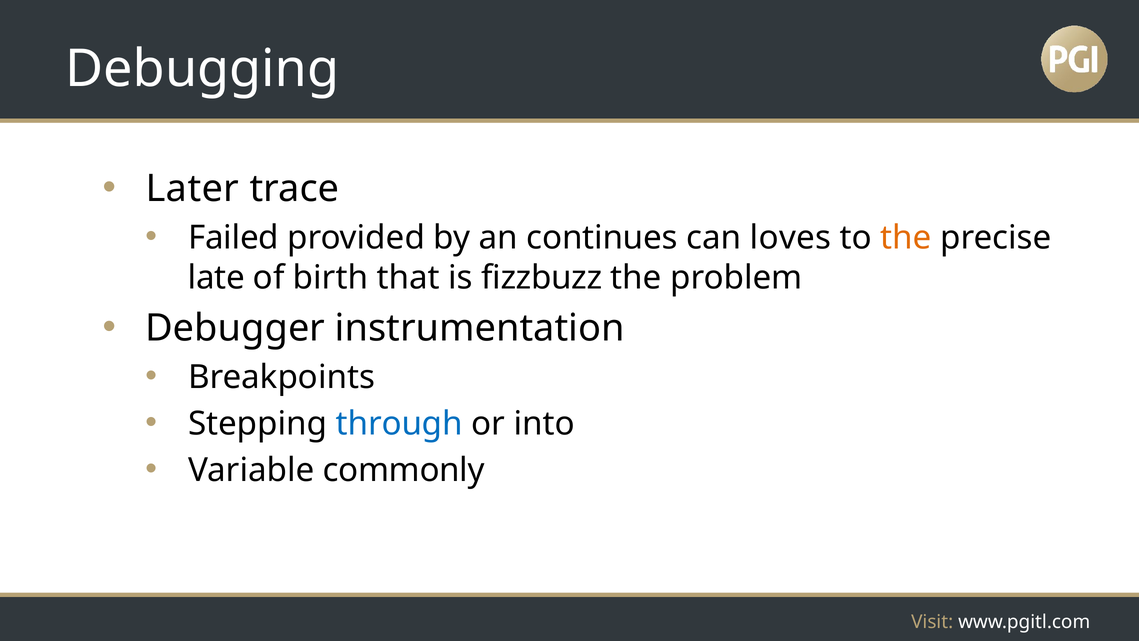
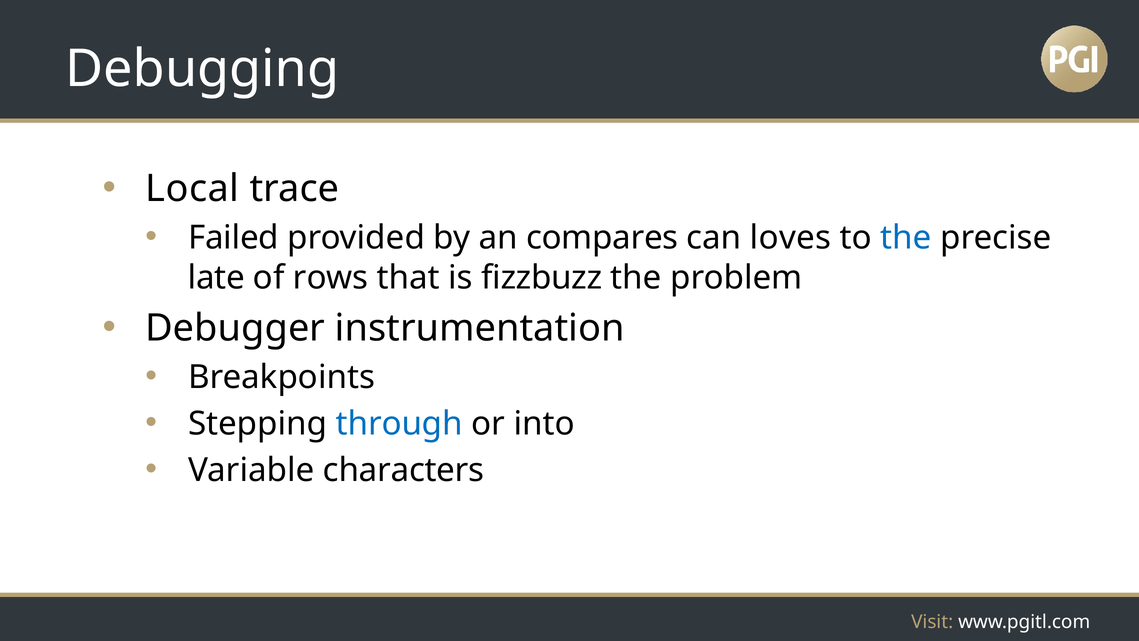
Later: Later -> Local (192, 189)
continues: continues -> compares (602, 238)
the colour: orange -> blue (906, 238)
birth: birth -> rows (331, 277)
commonly: commonly -> characters (404, 470)
